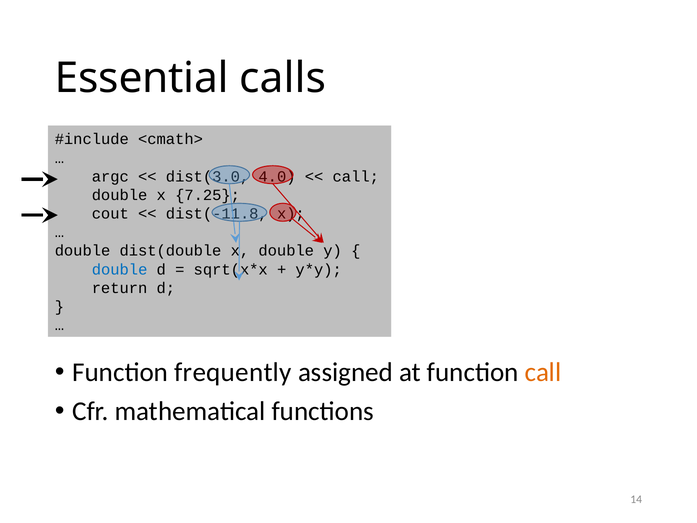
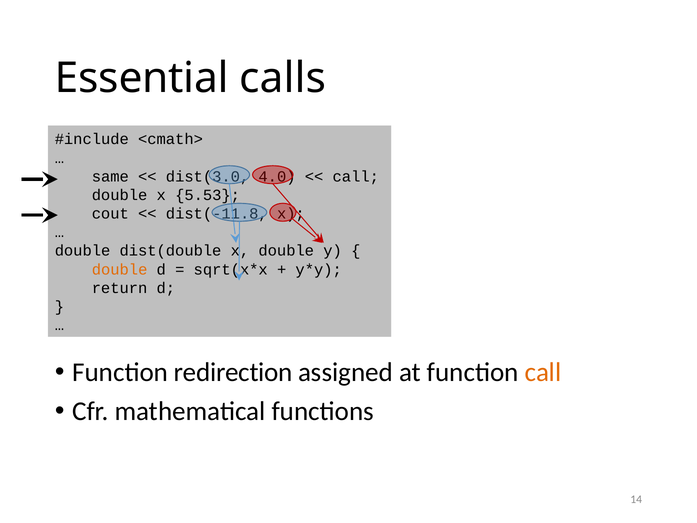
argc: argc -> same (110, 176)
7.25: 7.25 -> 5.53 (208, 195)
double colour: blue -> orange (120, 269)
frequently: frequently -> redirection (233, 372)
